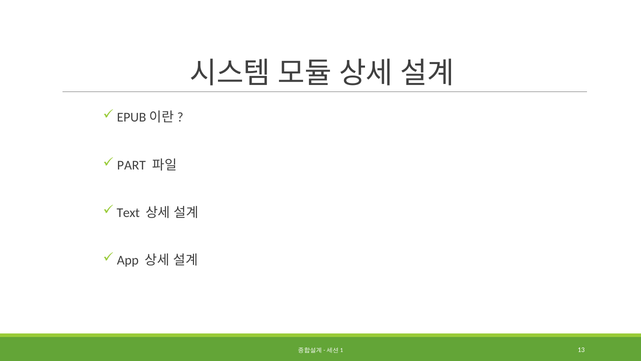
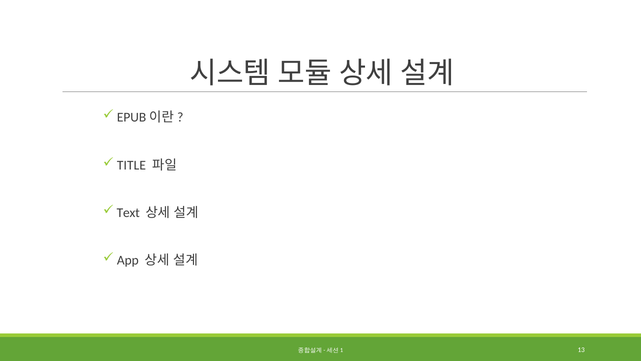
PART: PART -> TITLE (131, 165)
